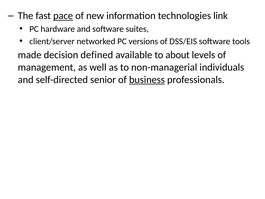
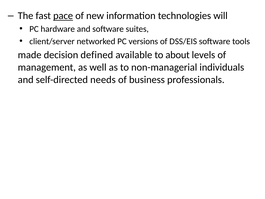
link: link -> will (221, 16)
senior: senior -> needs (103, 80)
business underline: present -> none (147, 80)
